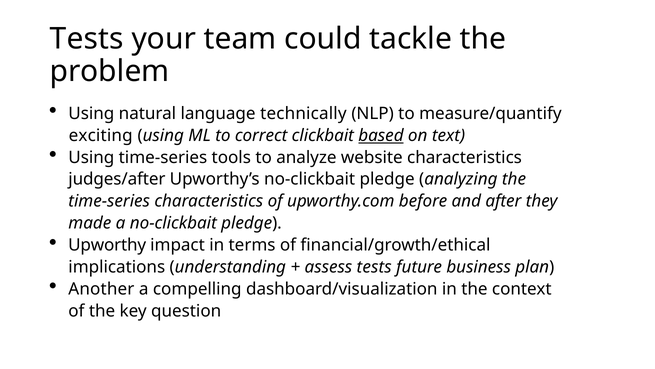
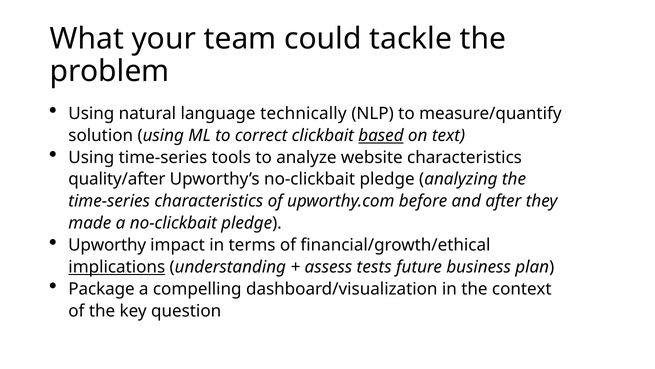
Tests: Tests -> What (87, 39)
exciting: exciting -> solution (101, 135)
judges/after: judges/after -> quality/after (117, 179)
implications underline: none -> present (117, 267)
Another: Another -> Package (102, 289)
